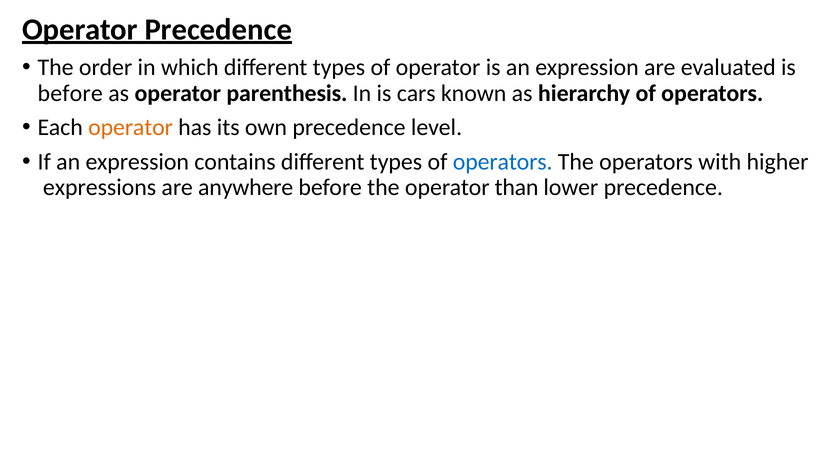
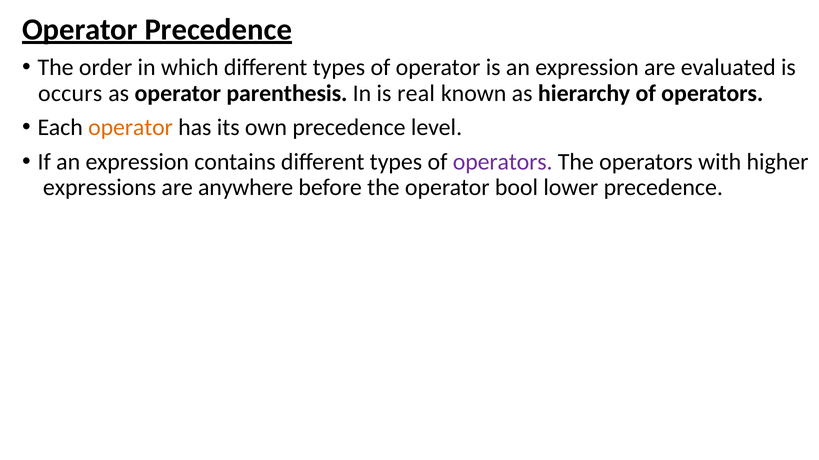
before: before -> occurs (70, 93)
cars: cars -> real (416, 93)
operators colour: blue -> purple (503, 162)
than: than -> bool (516, 188)
